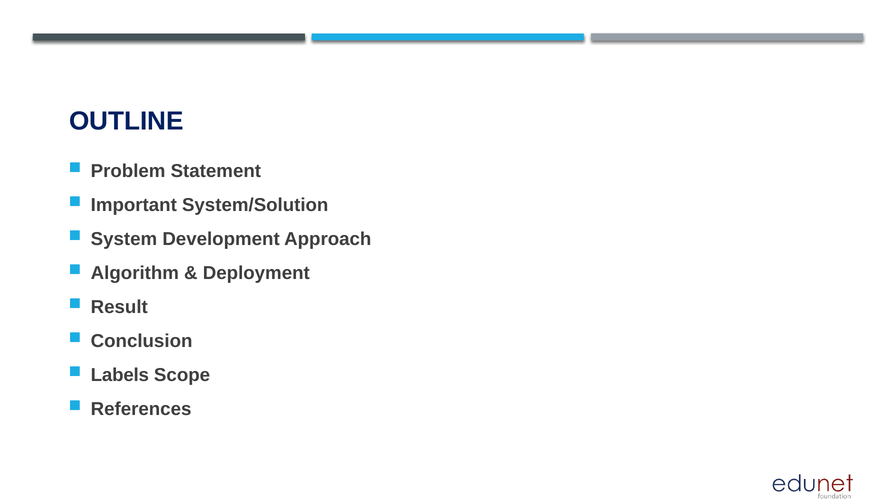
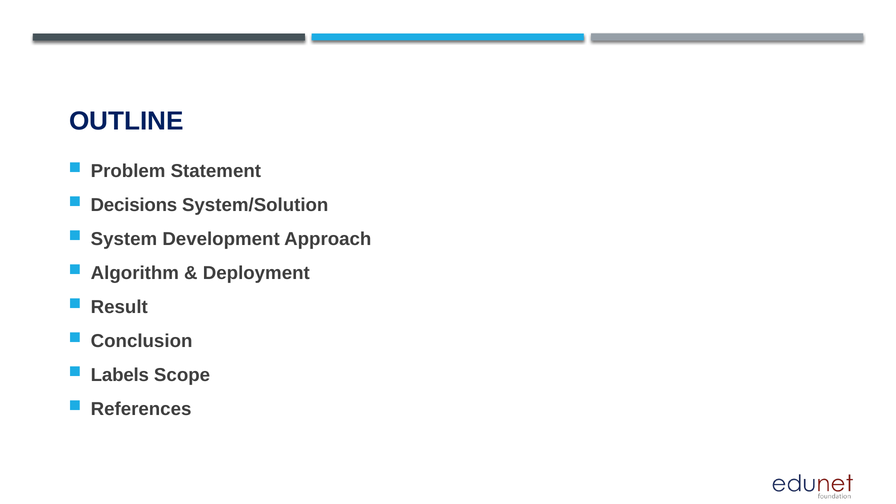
Important: Important -> Decisions (134, 205)
